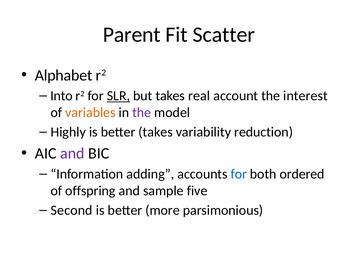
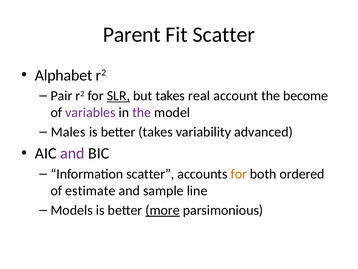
Into: Into -> Pair (61, 96)
interest: interest -> become (306, 96)
variables colour: orange -> purple (90, 112)
Highly: Highly -> Males (68, 132)
reduction: reduction -> advanced (264, 132)
Information adding: adding -> scatter (150, 174)
for colour: blue -> orange (239, 174)
offspring: offspring -> estimate (90, 190)
five: five -> line (197, 190)
Second: Second -> Models (72, 210)
more underline: none -> present (163, 210)
